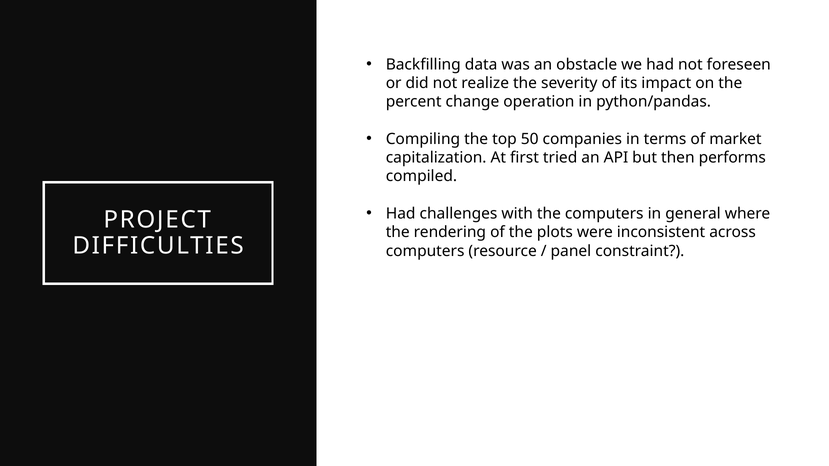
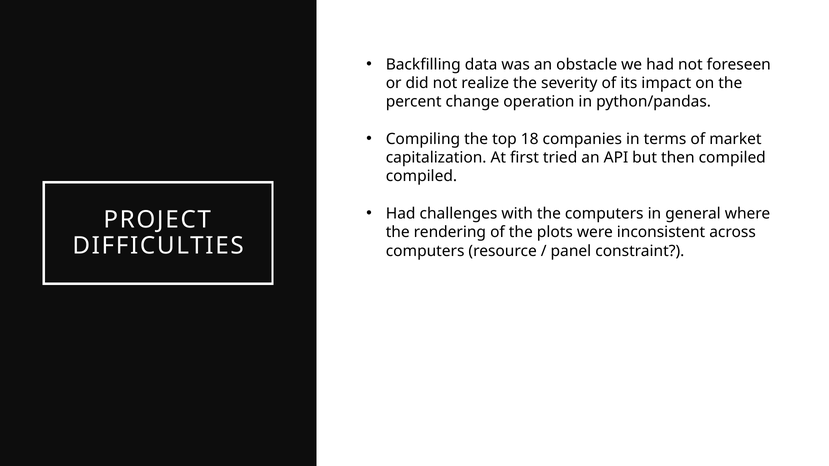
50: 50 -> 18 (530, 139)
then performs: performs -> compiled (732, 158)
